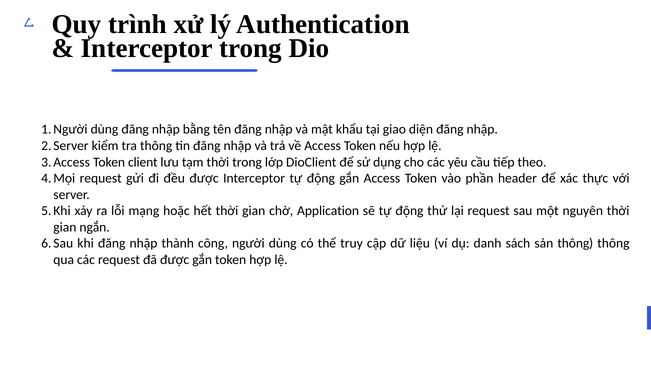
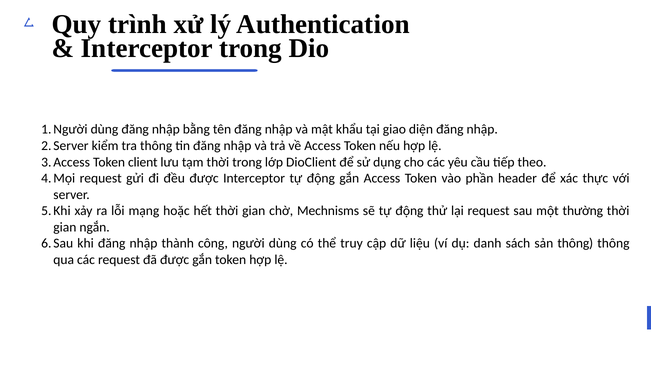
Application: Application -> Mechnisms (328, 211)
nguyên: nguyên -> thường (583, 211)
